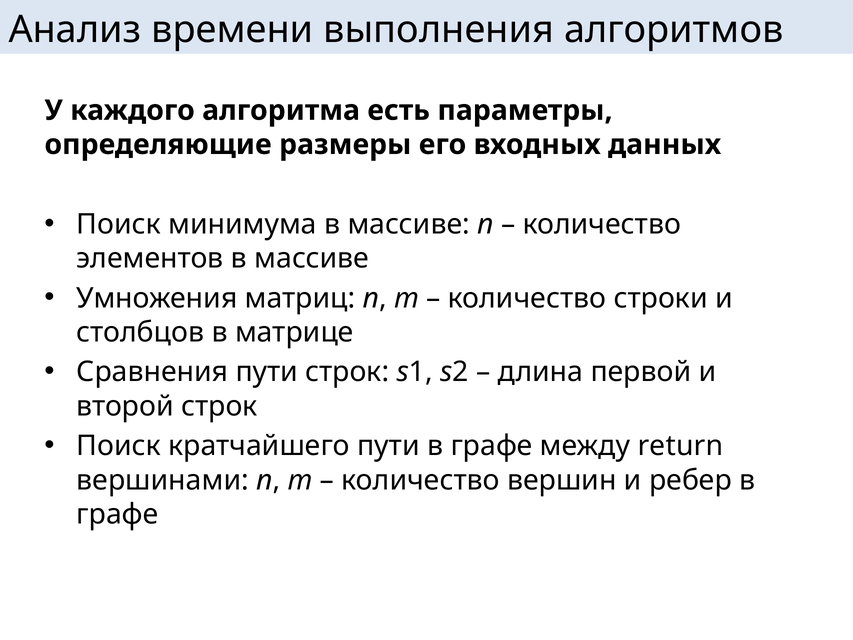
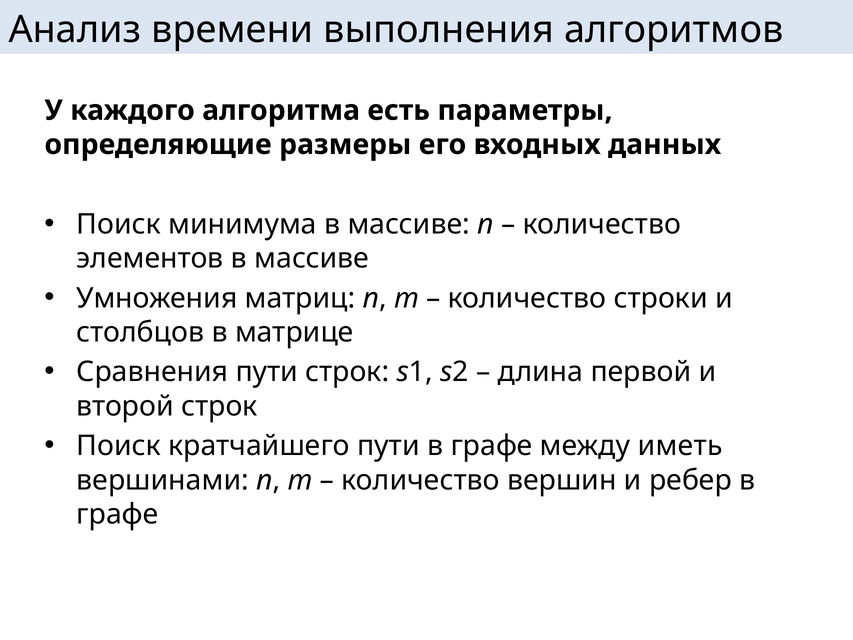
return: return -> иметь (680, 446)
